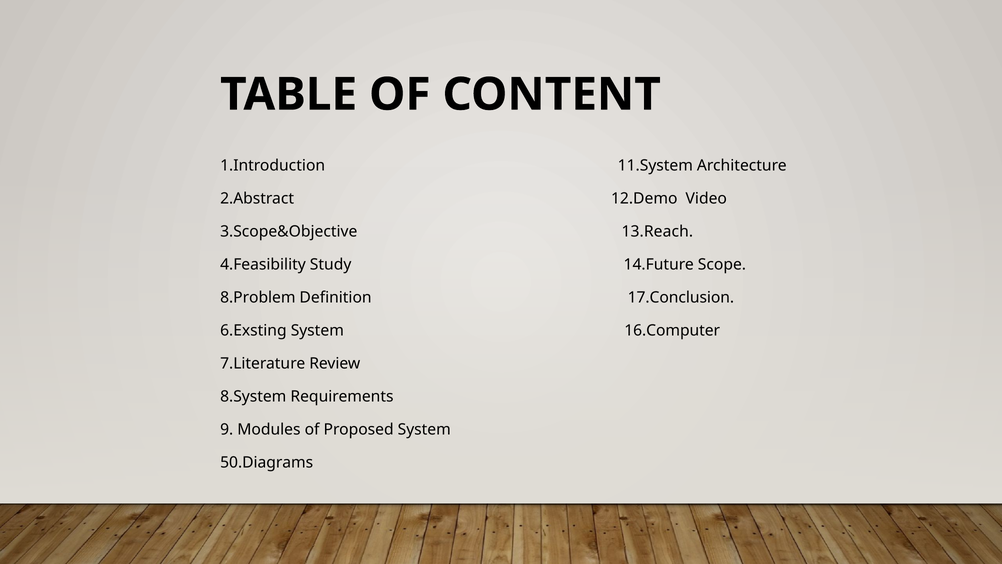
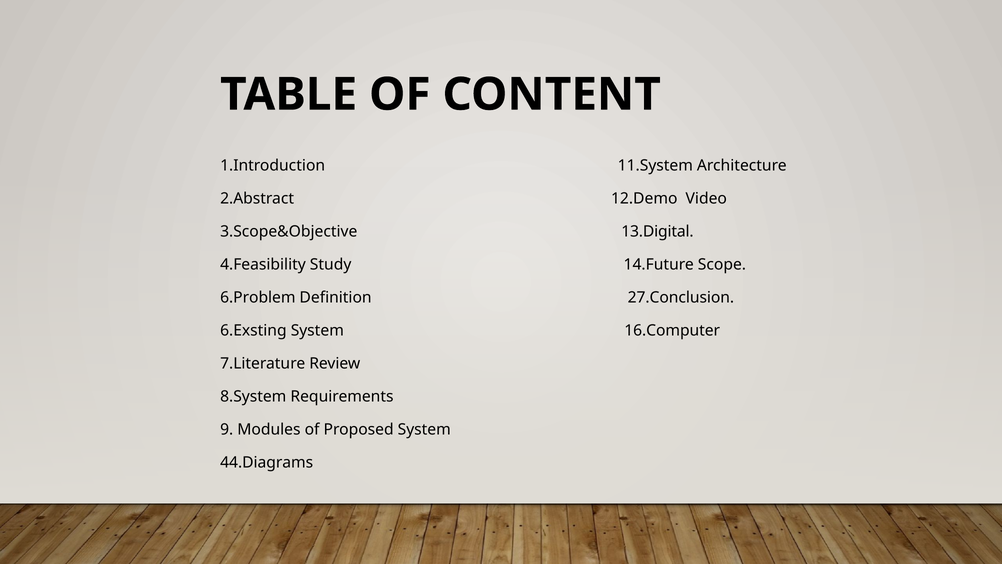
13.Reach: 13.Reach -> 13.Digital (657, 232)
8.Problem: 8.Problem -> 6.Problem (258, 298)
17.Conclusion: 17.Conclusion -> 27.Conclusion (681, 298)
50.Diagrams: 50.Diagrams -> 44.Diagrams (267, 462)
